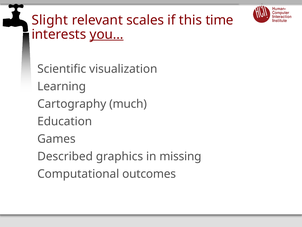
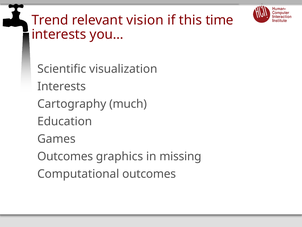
Slight: Slight -> Trend (50, 20)
scales: scales -> vision (145, 20)
you… underline: present -> none (107, 34)
Learning: Learning -> Interests (62, 86)
Described: Described -> Outcomes (65, 156)
